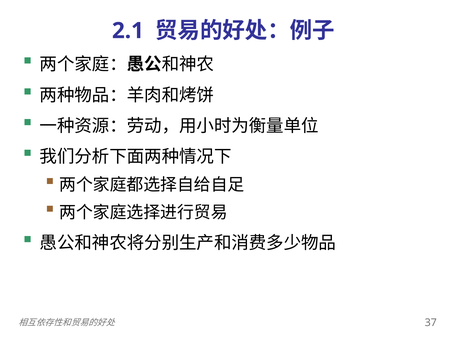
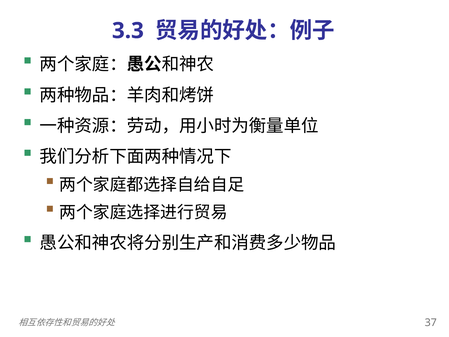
2.1: 2.1 -> 3.3 (128, 31)
